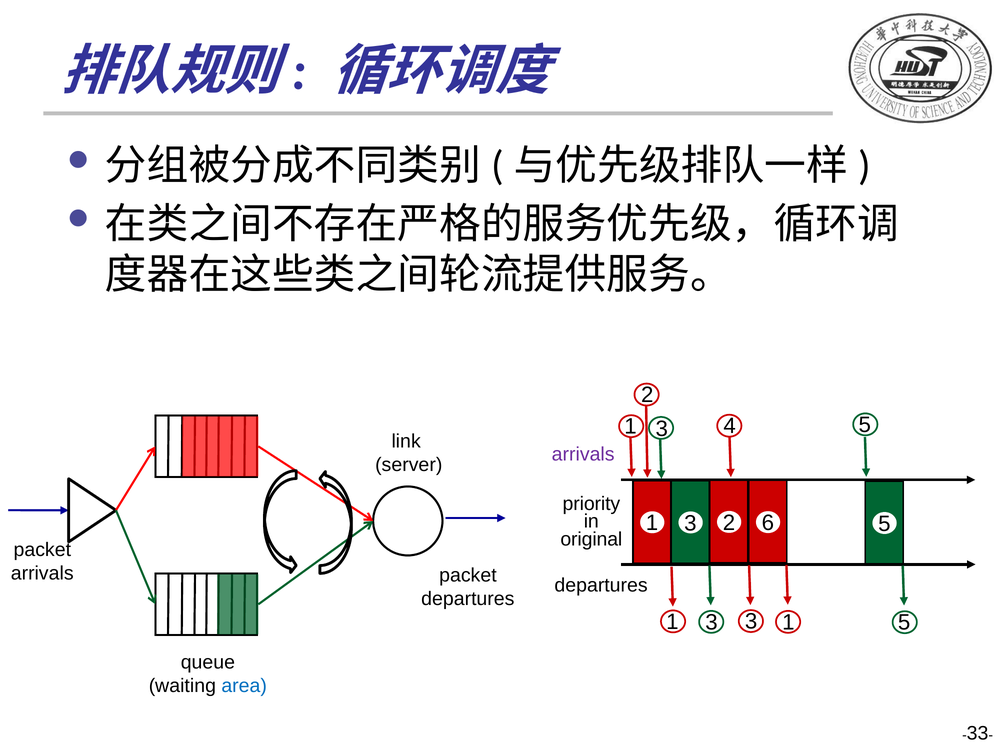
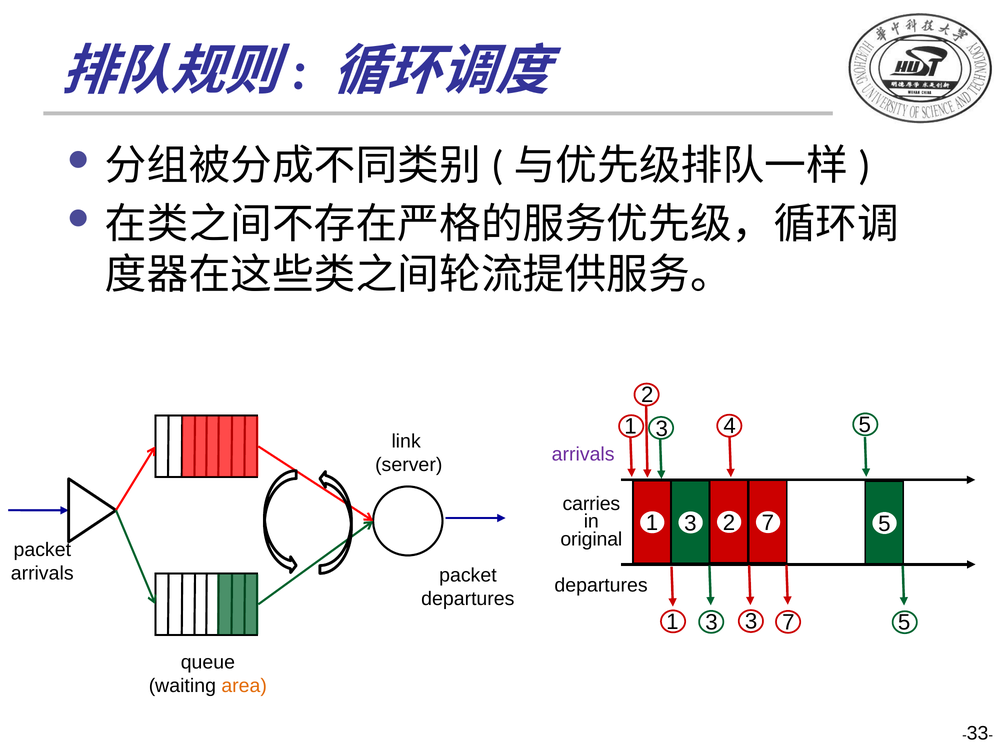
priority: priority -> carries (591, 504)
6: 6 -> 7 (768, 523)
1: 1 -> 7 (788, 622)
area colour: blue -> orange (244, 686)
